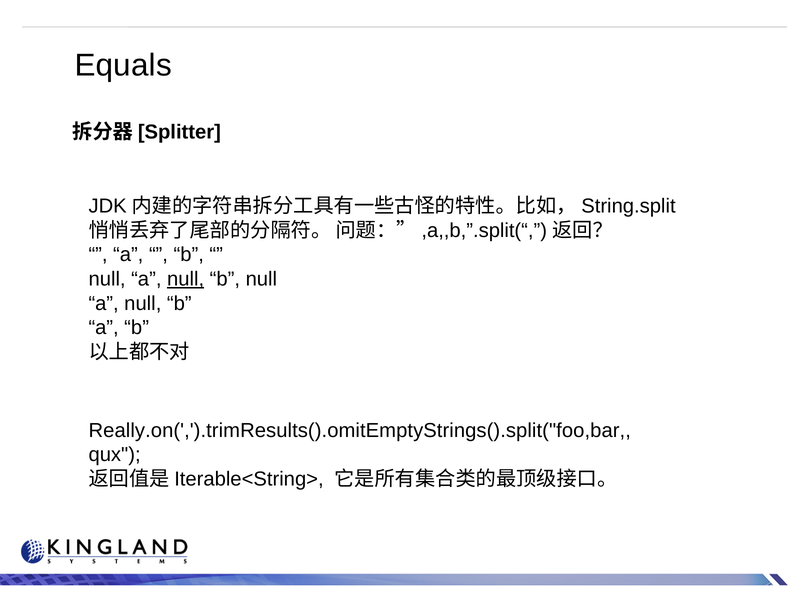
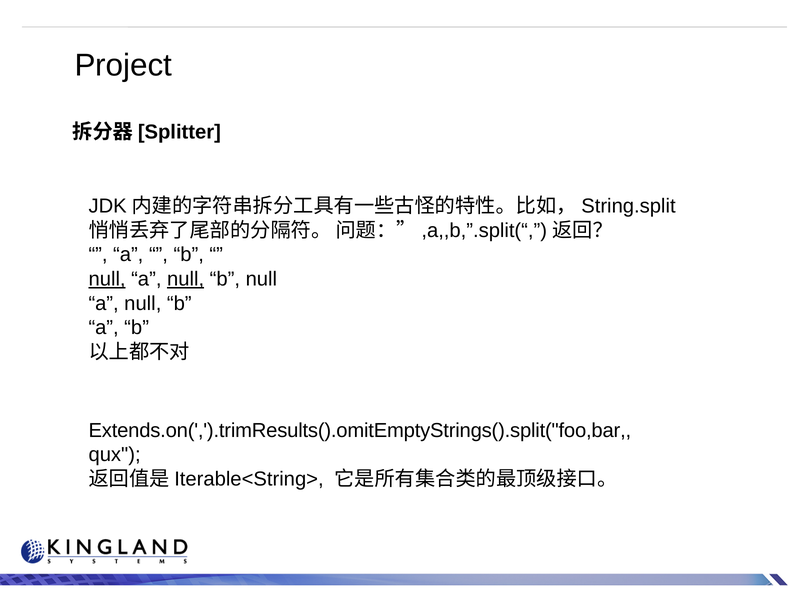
Equals: Equals -> Project (123, 65)
null underline: none -> present (107, 279)
Really.on(',').trimResults().omitEmptyStrings().split("foo,bar: Really.on(',').trimResults().omitEmptyStrings().split("foo,bar -> Extends.on(',').trimResults().omitEmptyStrings().split("foo,bar (360, 430)
